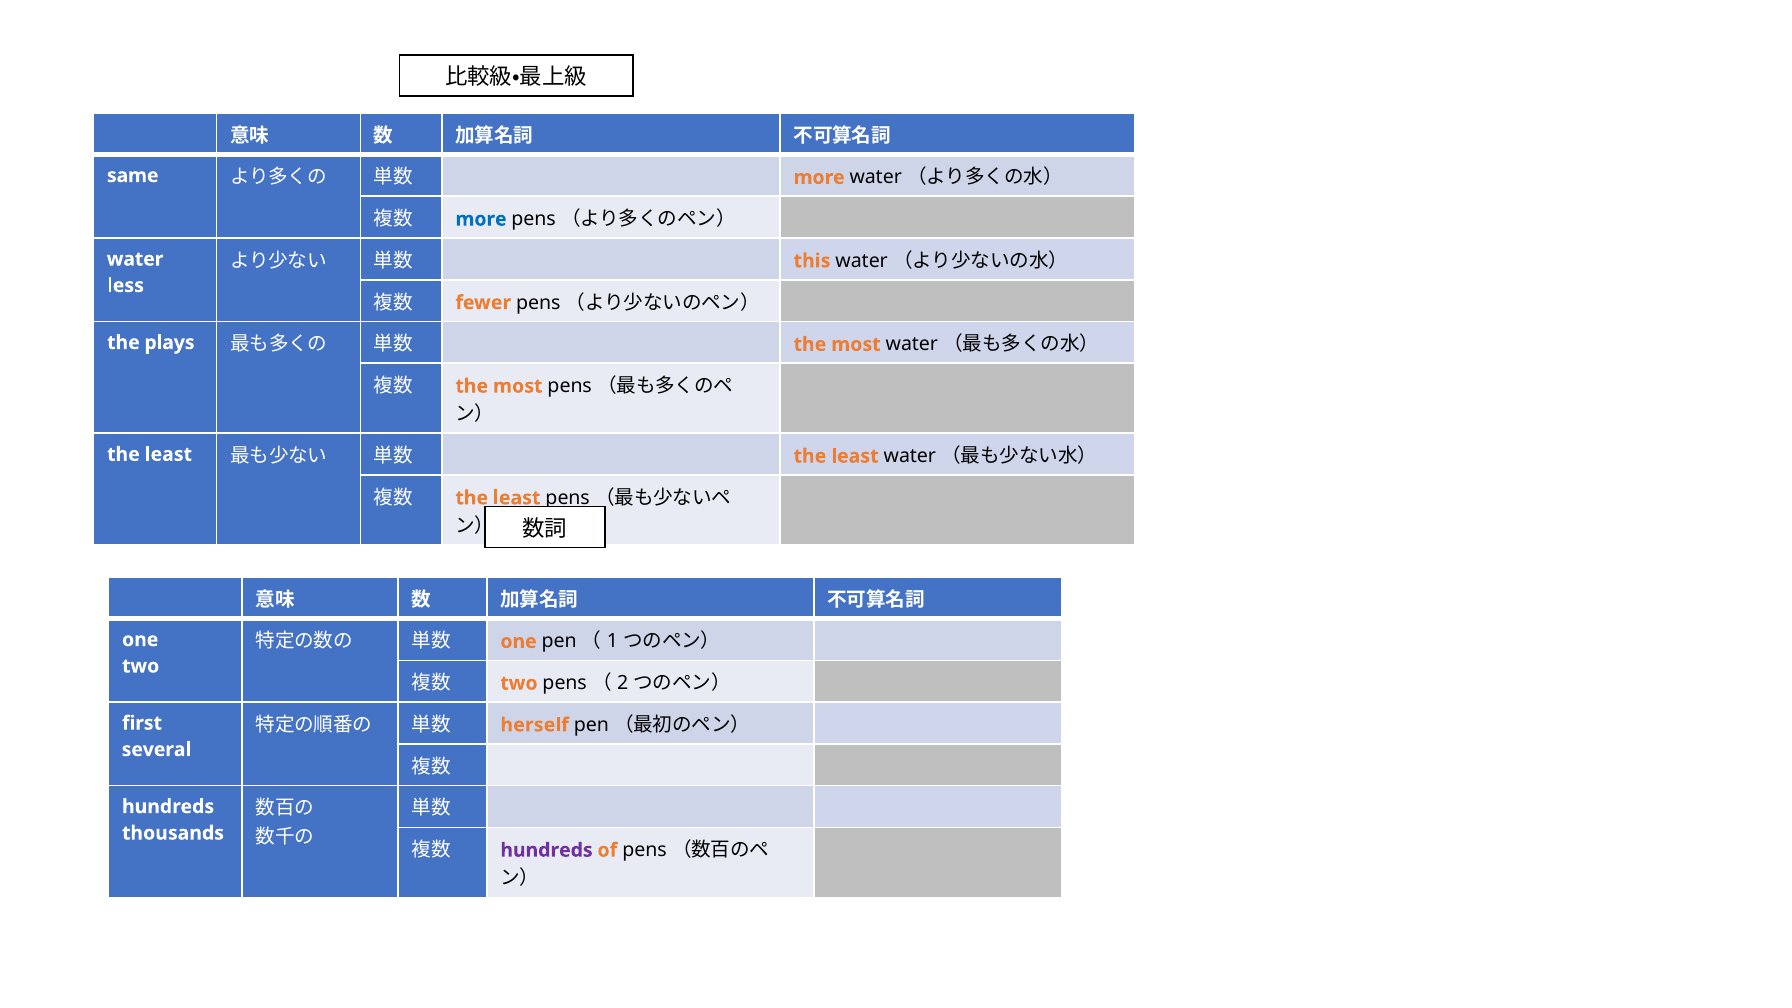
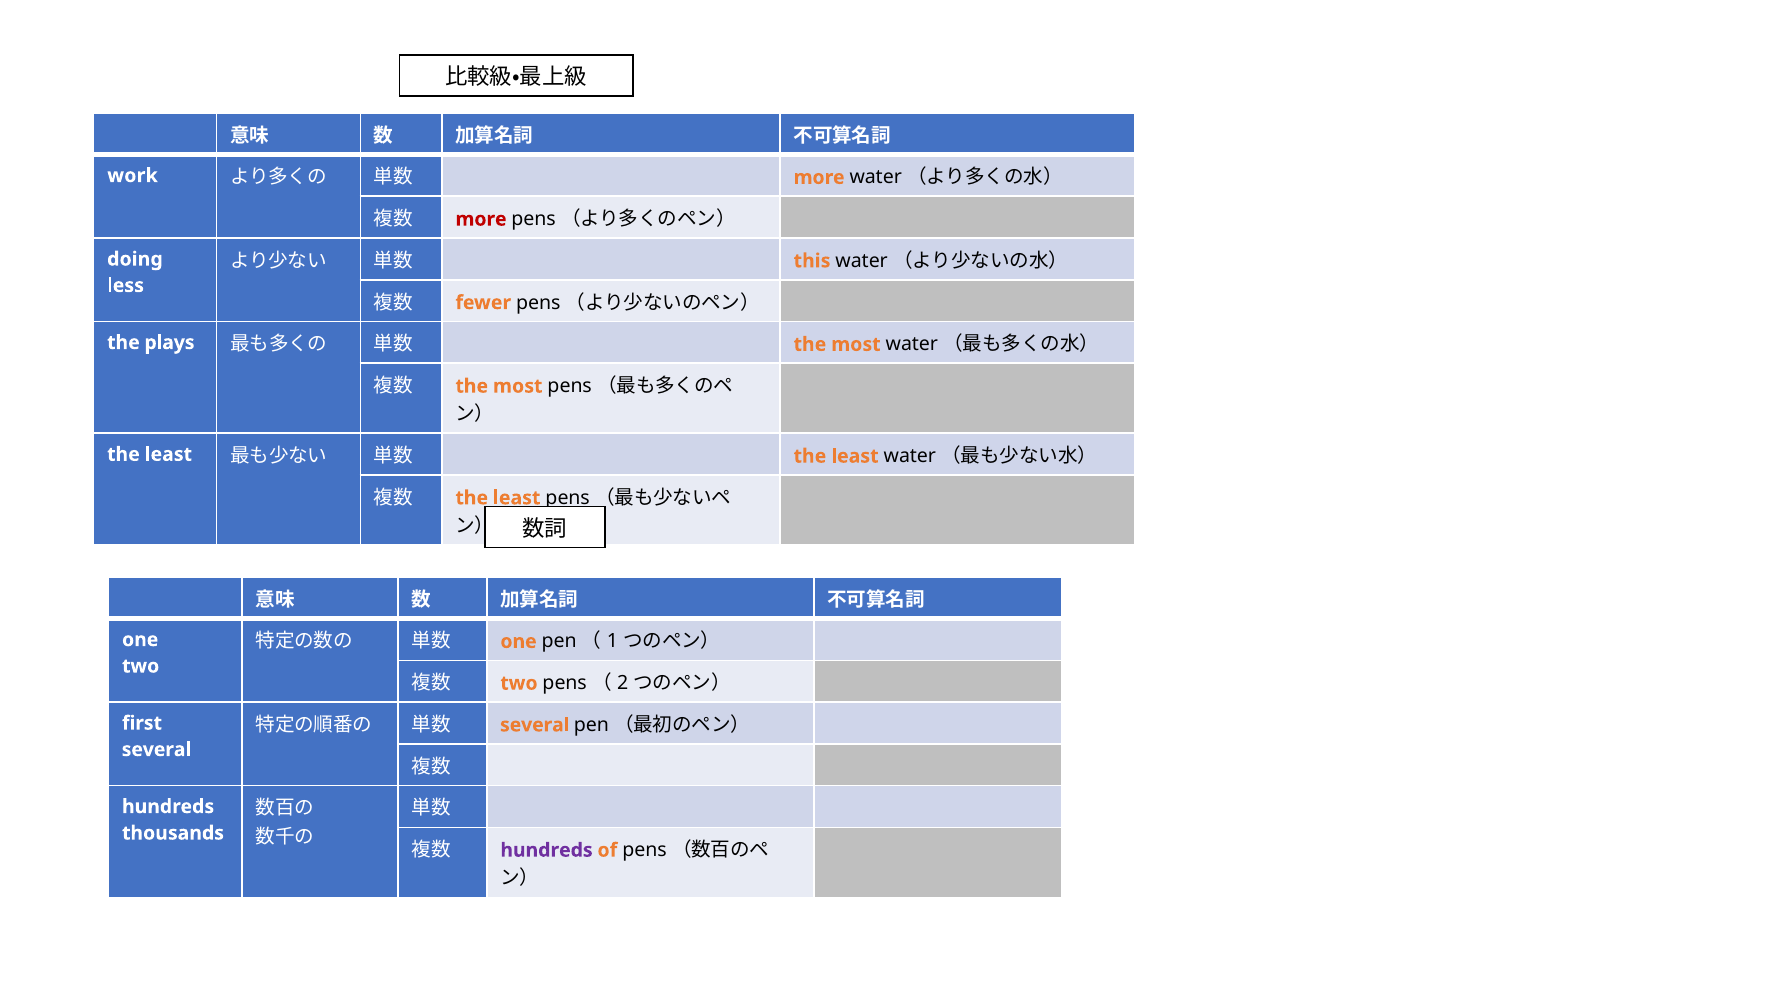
same: same -> work (133, 176)
more colour: blue -> red (481, 219)
water: water -> doing (135, 259)
herself: herself -> several (535, 725)
